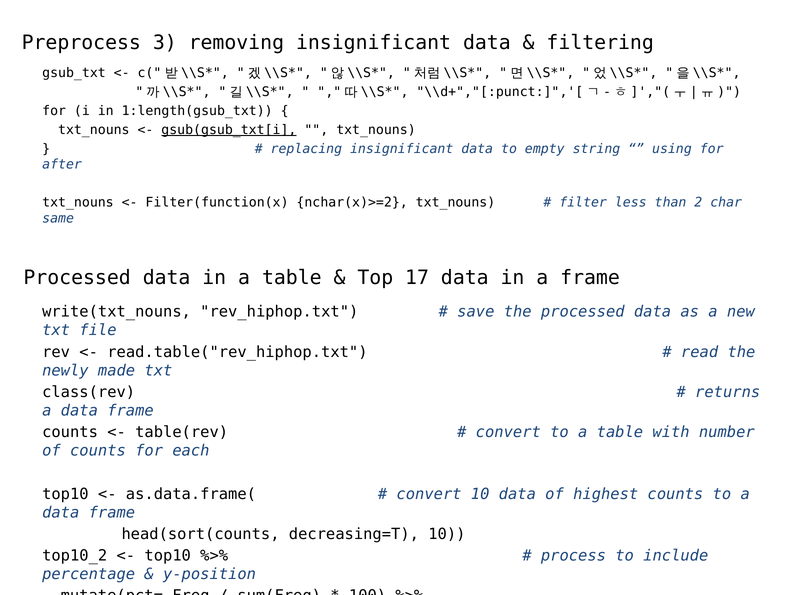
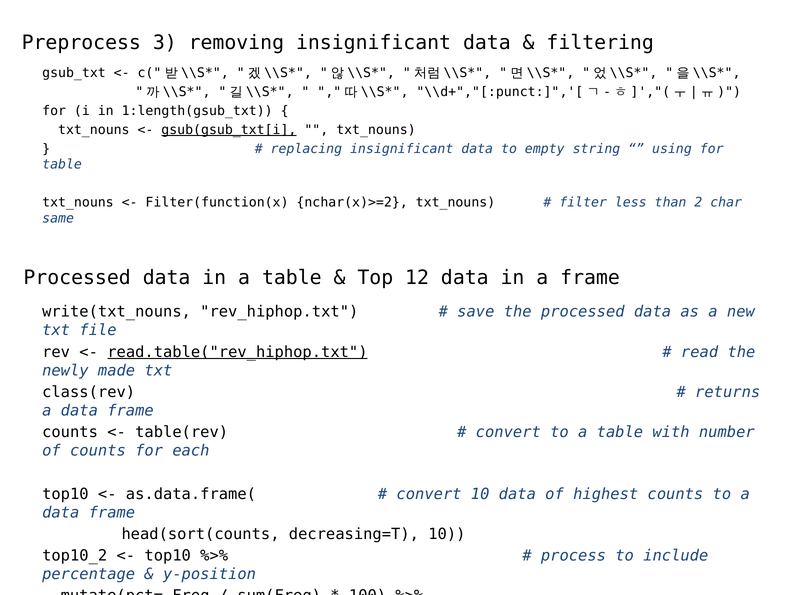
after: after -> table (62, 165)
17: 17 -> 12 (417, 278)
read.table("rev_hiphop.txt underline: none -> present (237, 352)
